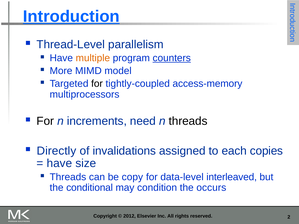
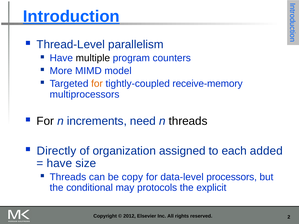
multiple colour: orange -> black (93, 58)
counters underline: present -> none (172, 58)
for colour: black -> orange (97, 84)
access-memory: access-memory -> receive-memory (208, 84)
invalidations: invalidations -> organization (124, 151)
copies: copies -> added (266, 151)
interleaved: interleaved -> processors (232, 177)
condition: condition -> protocols (157, 188)
occurs: occurs -> explicit (211, 188)
